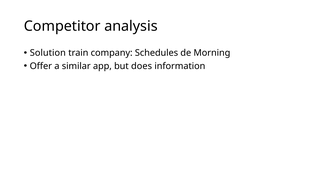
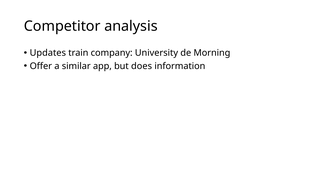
Solution: Solution -> Updates (48, 53)
Schedules: Schedules -> University (156, 53)
